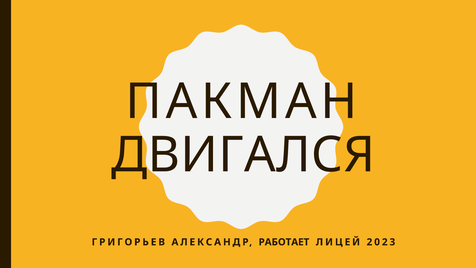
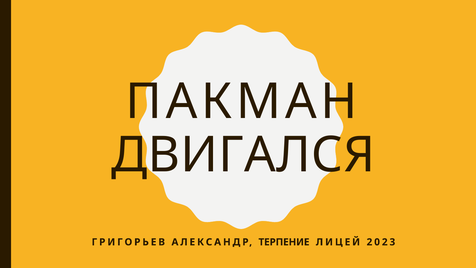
РАБОТАЕТ: РАБОТАЕТ -> ТЕРПЕНИЕ (284, 242)
